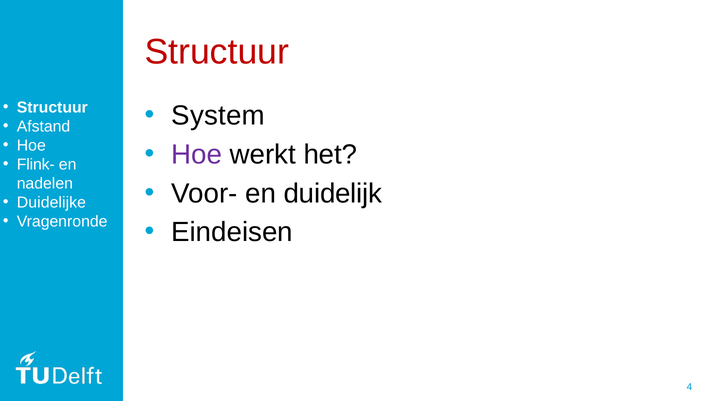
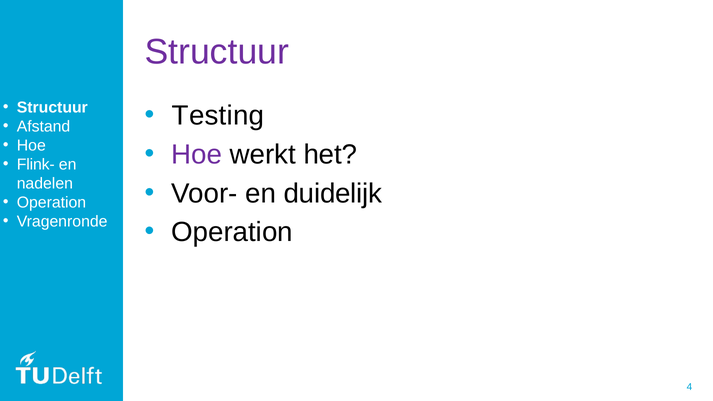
Structuur colour: red -> purple (217, 52)
System: System -> Testing (218, 116)
Duidelijke: Duidelijke -> Operation (51, 203)
Eindeisen: Eindeisen -> Operation (232, 232)
